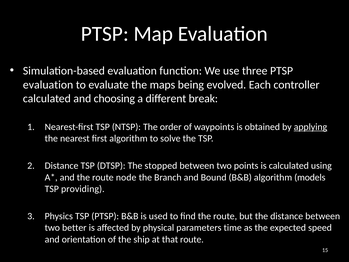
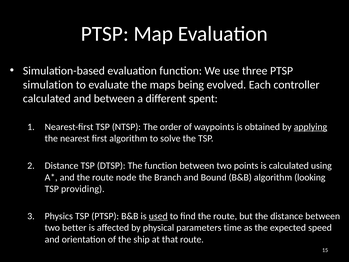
evaluation: evaluation -> simulation (48, 85)
and choosing: choosing -> between (114, 99)
break: break -> spent (203, 99)
The stopped: stopped -> function (161, 166)
models: models -> looking (310, 177)
used underline: none -> present (158, 216)
